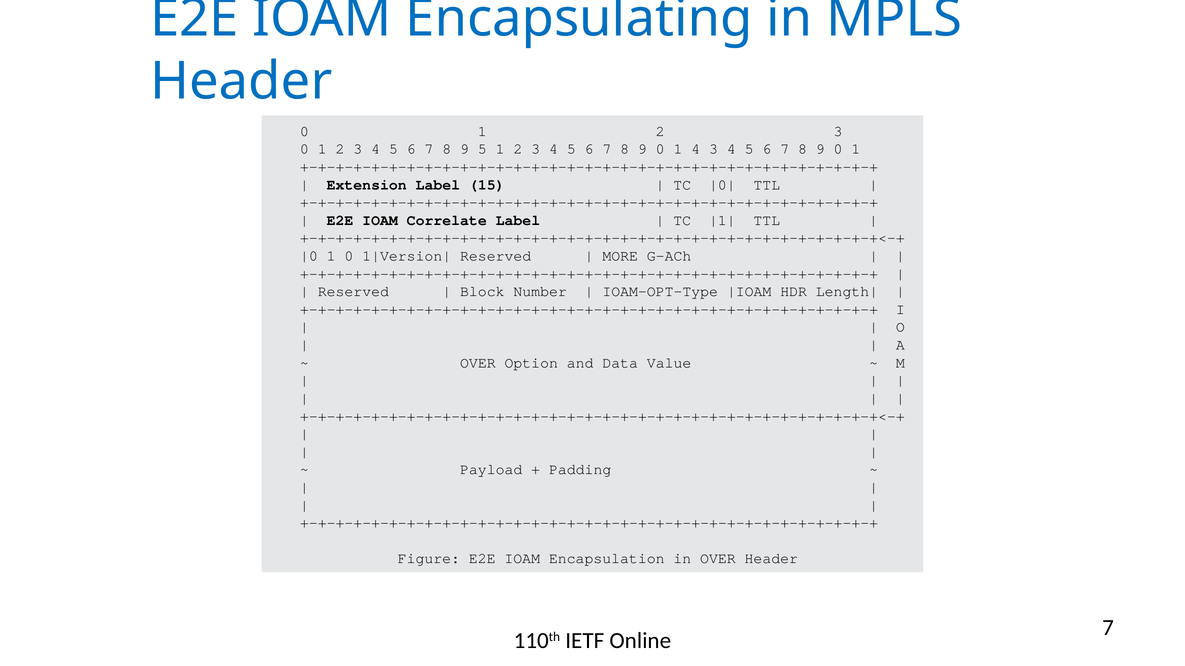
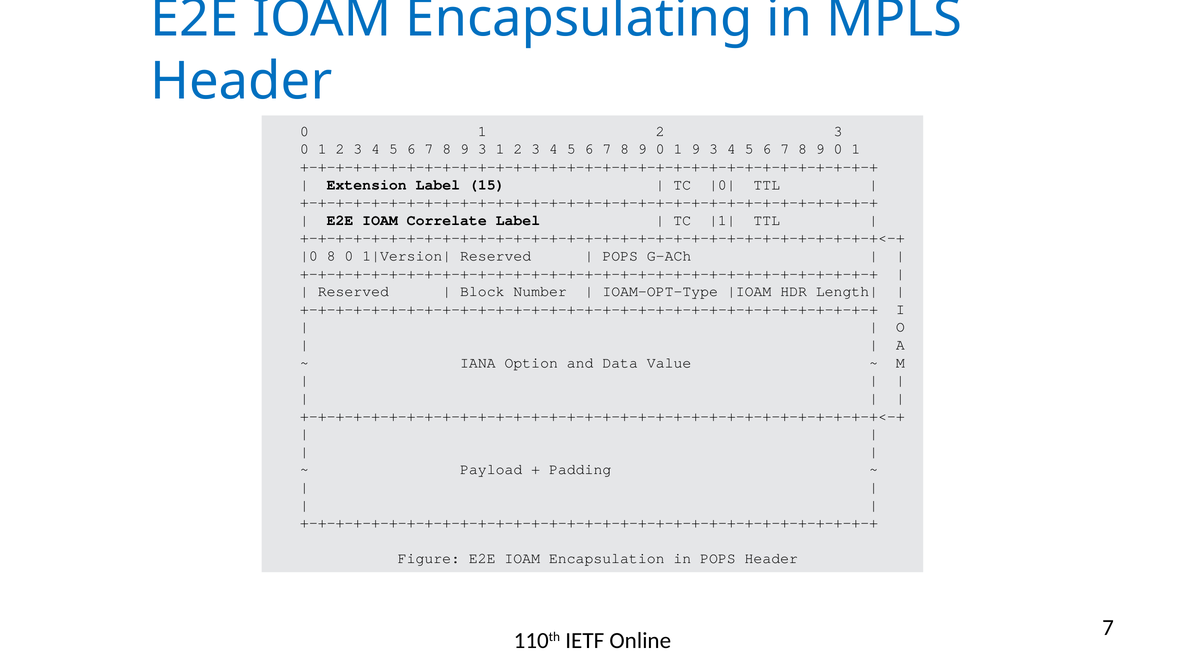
8 9 5: 5 -> 3 (482, 149)
1 4: 4 -> 9 (696, 149)
1: 1 -> 8 (331, 256)
MORE: MORE -> POPS (620, 256)
OVER: OVER -> IANA (478, 363)
in OVER: OVER -> POPS (718, 559)
